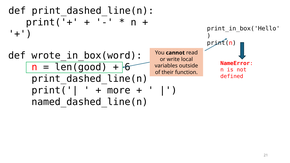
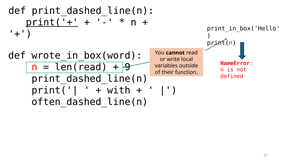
print('+ underline: none -> present (52, 22)
len(good: len(good -> len(read (81, 67)
6: 6 -> 9 (128, 67)
more: more -> with (119, 90)
named_dashed_line(n: named_dashed_line(n -> often_dashed_line(n (90, 102)
